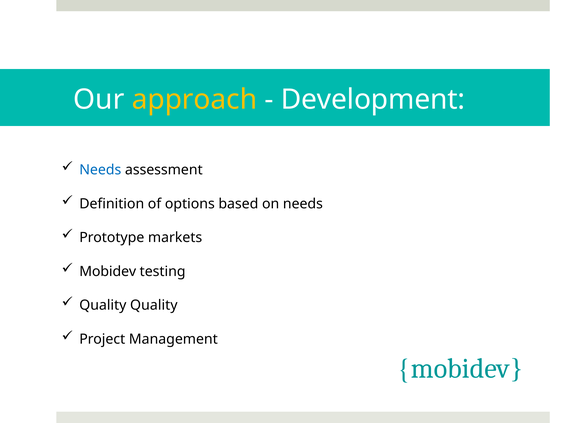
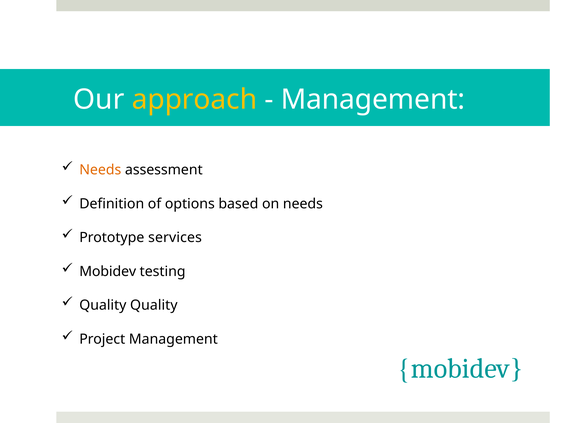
Development: Development -> Management (373, 99)
Needs colour: blue -> orange (100, 170)
markets: markets -> services (175, 238)
